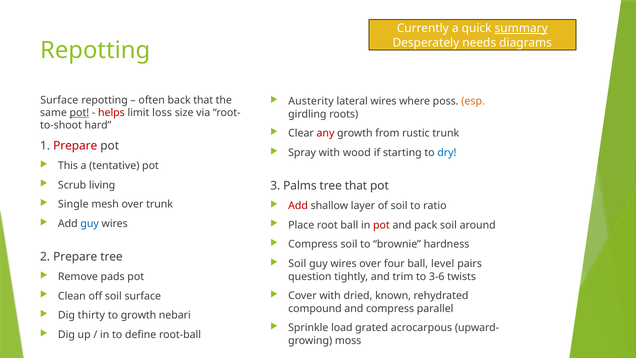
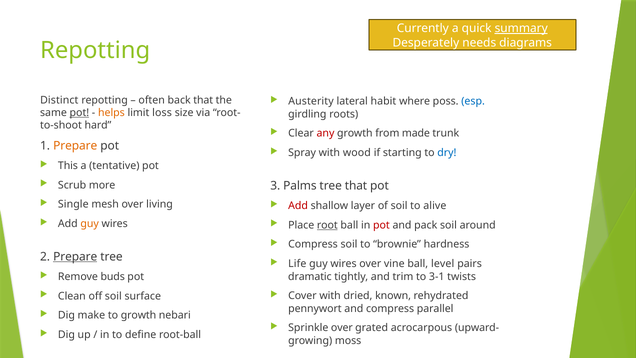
lateral wires: wires -> habit (383, 101)
esp colour: orange -> blue (473, 101)
Surface: Surface -> Distinct (59, 100)
helps colour: red -> orange (111, 113)
rustic: rustic -> made (416, 133)
Prepare colour: red -> orange (75, 146)
living: living -> more (102, 185)
over trunk: trunk -> living (160, 204)
ratio: ratio -> alive (435, 206)
guy colour: blue -> orange (90, 224)
root underline: none -> present (327, 225)
Prepare underline: none -> present (75, 257)
Soil: Soil -> Life (297, 264)
four: four -> vine (394, 264)
pads: pads -> buds (113, 277)
question: question -> dramatic (310, 276)
3-6: 3-6 -> 3-1 (437, 276)
compound: compound -> pennywort (315, 308)
thirty: thirty -> make (91, 315)
Sprinkle load: load -> over (342, 328)
